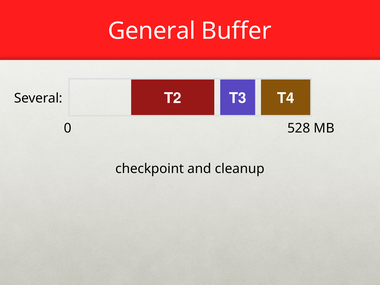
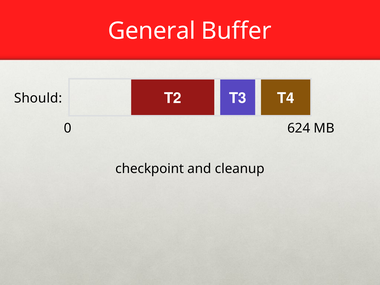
Several: Several -> Should (38, 98)
528: 528 -> 624 (299, 128)
